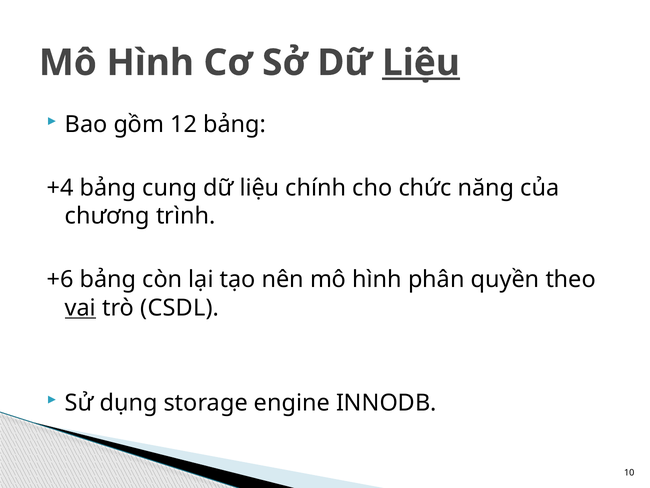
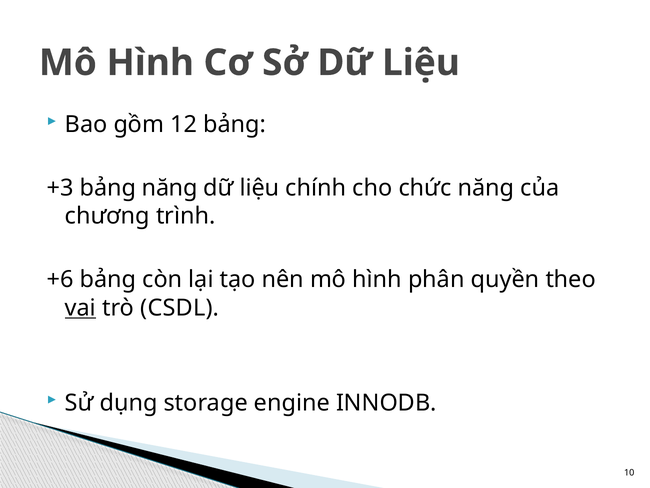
Liệu underline: present -> none (421, 63)
+4: +4 -> +3 (60, 188)
bảng cung: cung -> năng (170, 188)
